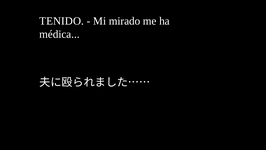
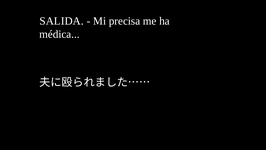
TENIDO: TENIDO -> SALIDA (62, 21)
mirado: mirado -> precisa (125, 21)
